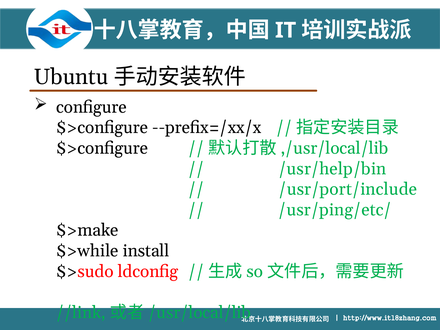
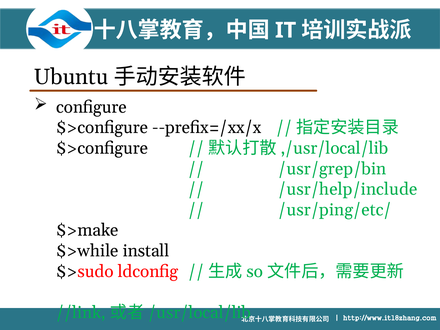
/usr/help/bin: /usr/help/bin -> /usr/grep/bin (332, 169)
/usr/port/include: /usr/port/include -> /usr/help/include (348, 189)
